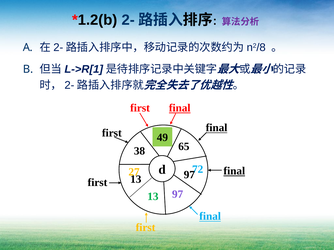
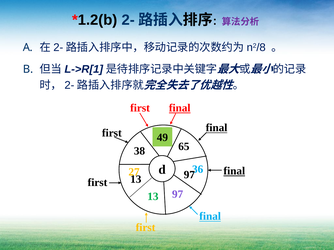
72: 72 -> 36 (198, 169)
